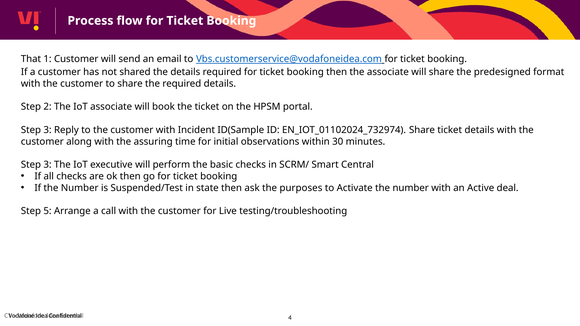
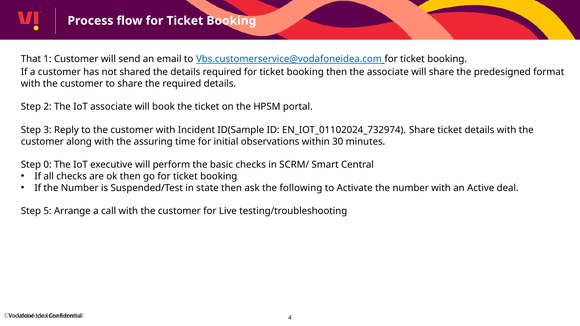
3: 3 -> 0 (48, 165)
purposes: purposes -> following (301, 188)
